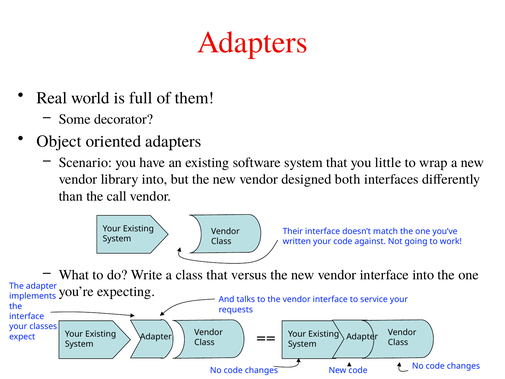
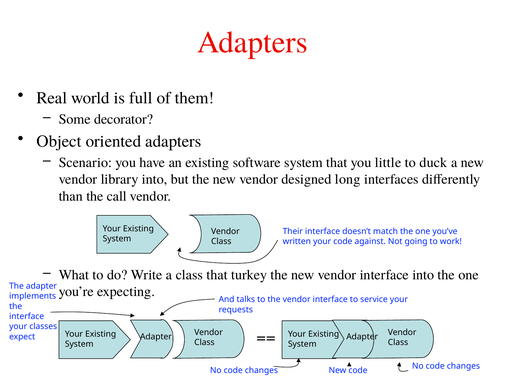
wrap: wrap -> duck (433, 162)
both: both -> long (348, 179)
versus: versus -> turkey (249, 275)
